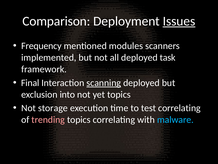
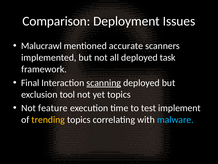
Issues underline: present -> none (179, 21)
Frequency: Frequency -> Malucrawl (41, 46)
modules: modules -> accurate (126, 46)
into: into -> tool (67, 94)
storage: storage -> feature (53, 108)
test correlating: correlating -> implement (179, 108)
trending colour: pink -> yellow (48, 119)
